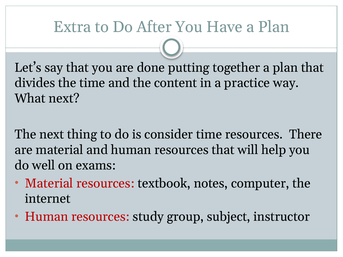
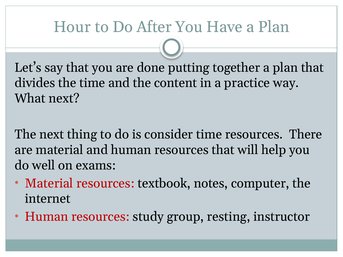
Extra: Extra -> Hour (72, 27)
subject: subject -> resting (229, 217)
